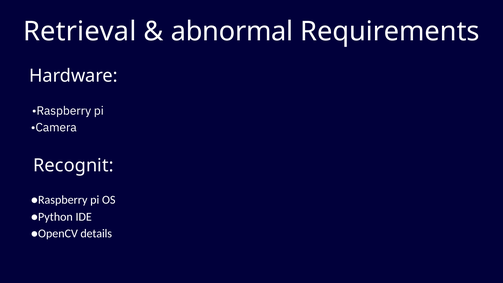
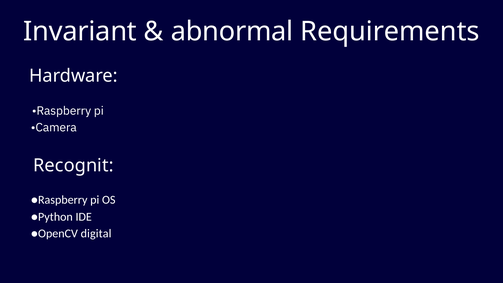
Retrieval: Retrieval -> Invariant (80, 32)
details: details -> digital (96, 234)
